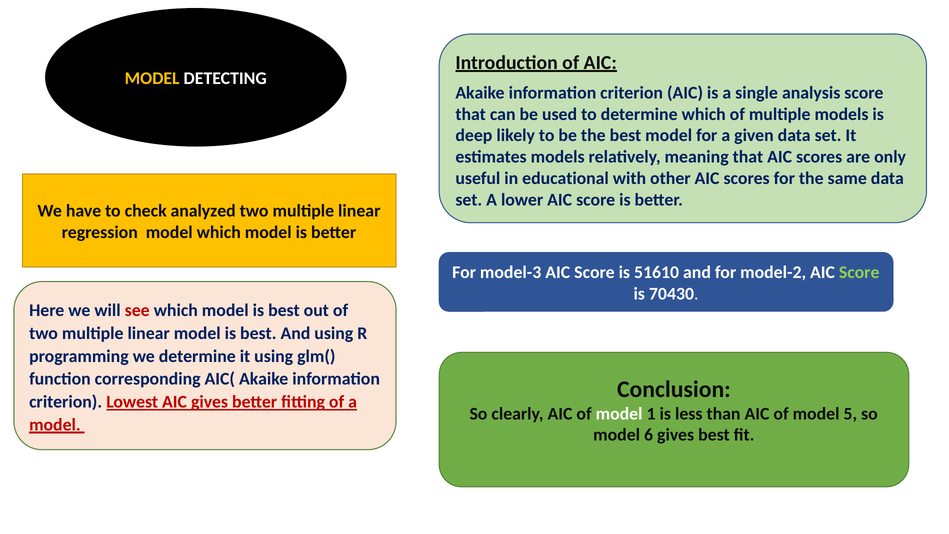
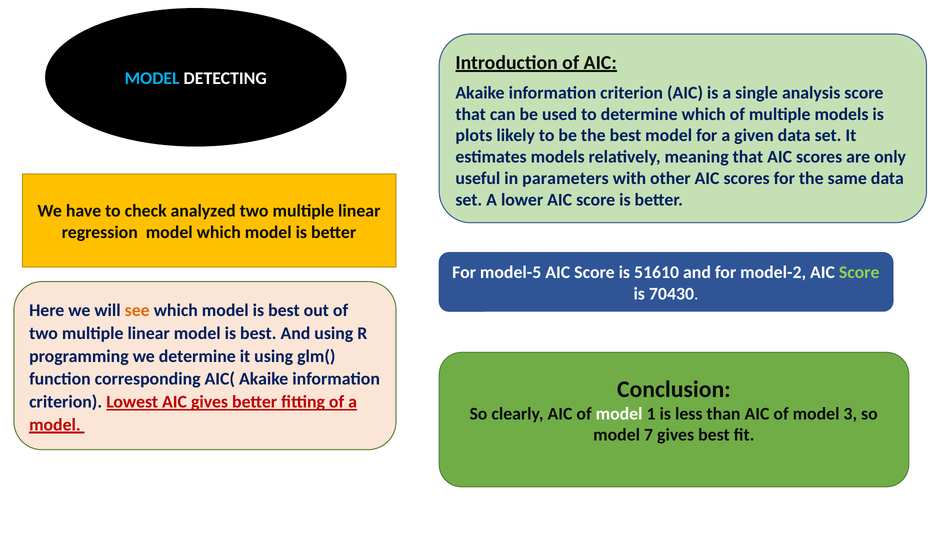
MODEL colour: yellow -> light blue (152, 78)
deep: deep -> plots (474, 136)
educational: educational -> parameters (565, 178)
model-3: model-3 -> model-5 (511, 272)
see colour: red -> orange (137, 310)
5: 5 -> 3 (850, 414)
6: 6 -> 7 (649, 435)
